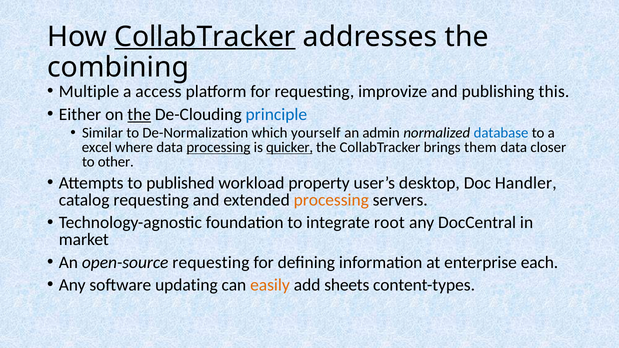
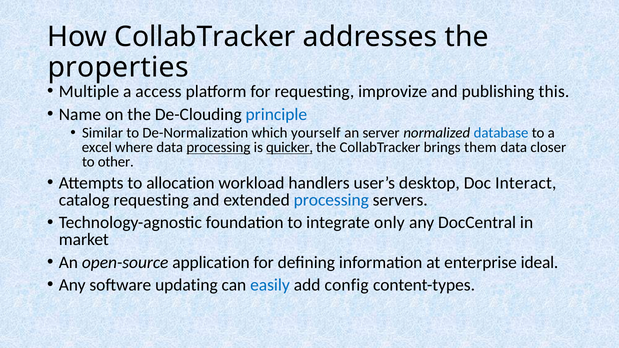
CollabTracker underline: present -> none (205, 37)
combining: combining -> properties (118, 67)
Either: Either -> Name (80, 114)
the underline: present -> none (139, 114)
admin: admin -> server (381, 133)
published: published -> allocation (180, 183)
property: property -> handlers (319, 183)
Handler: Handler -> Interact (526, 183)
processing colour: orange -> blue (331, 200)
root: root -> only (389, 223)
open-source requesting: requesting -> application (211, 263)
each: each -> ideal (540, 263)
easily colour: orange -> blue (270, 285)
sheets: sheets -> config (347, 285)
